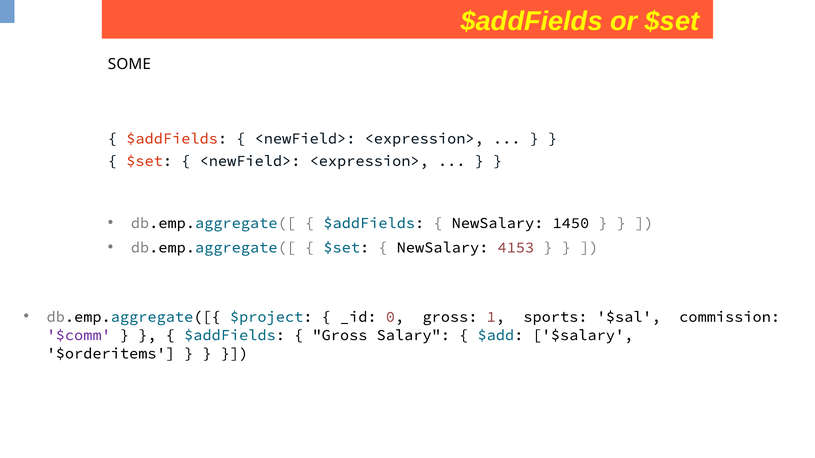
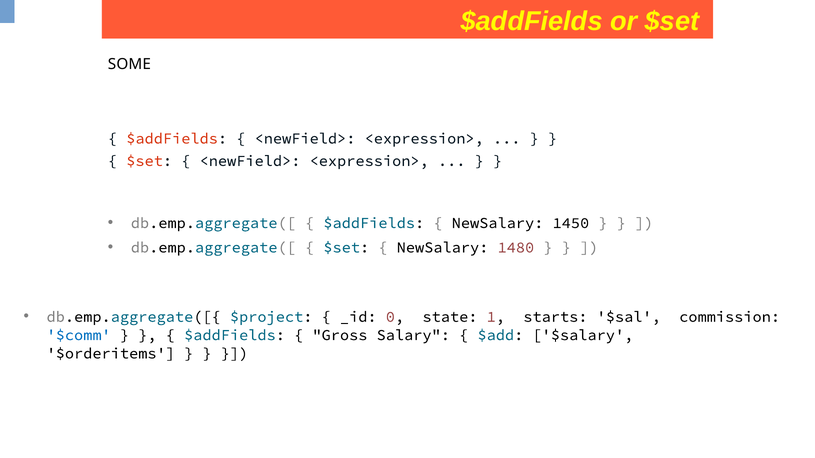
4153: 4153 -> 1480 (516, 248)
0 gross: gross -> state (450, 317)
sports: sports -> starts (555, 317)
$comm colour: purple -> blue (79, 335)
